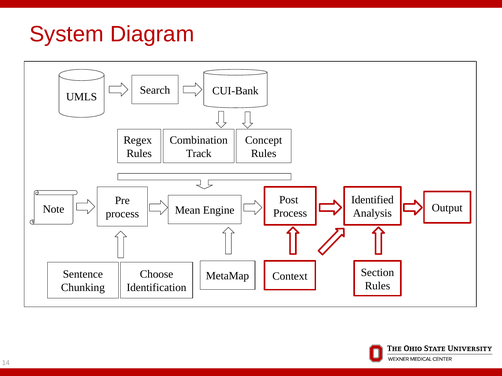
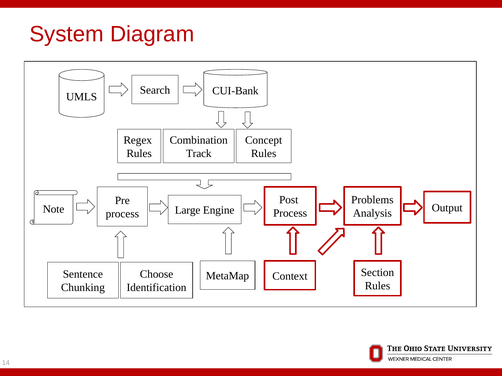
Identified: Identified -> Problems (372, 200)
Mean: Mean -> Large (188, 211)
